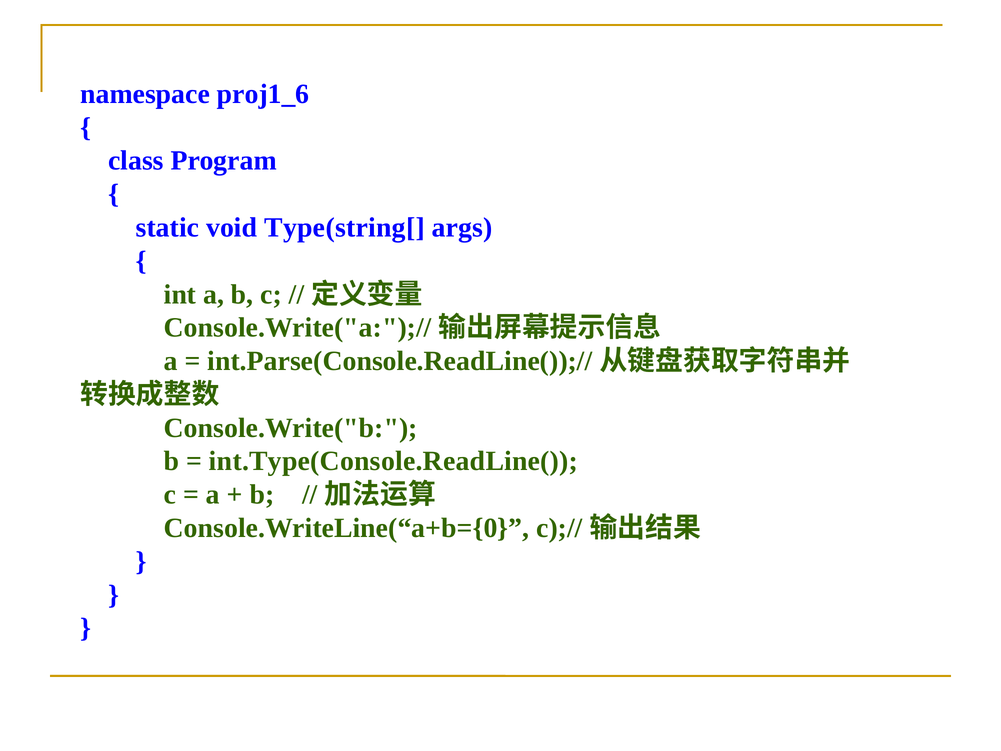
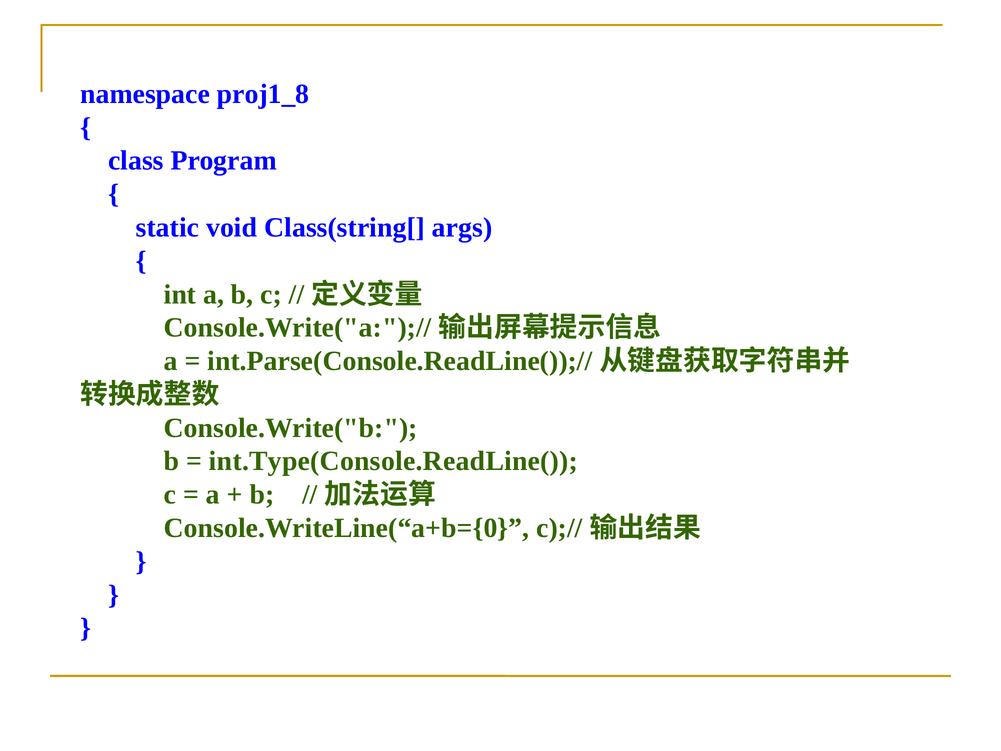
proj1_6: proj1_6 -> proj1_8 (263, 94)
Type(string[: Type(string[ -> Class(string[ (345, 227)
